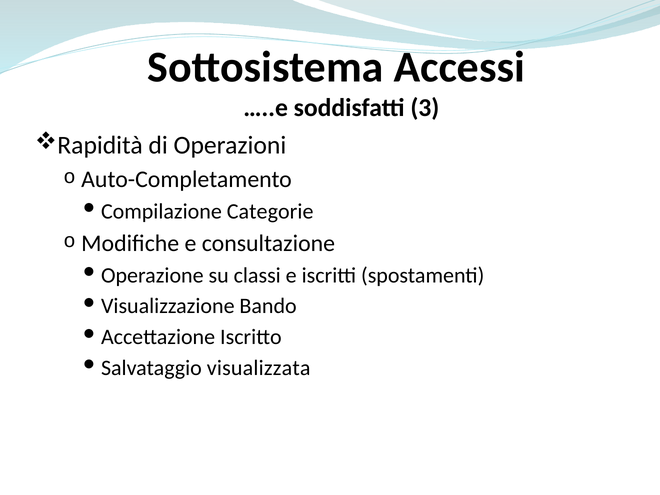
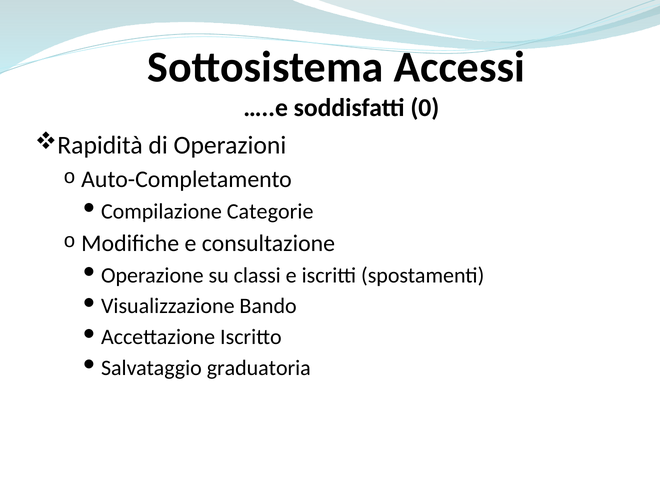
3: 3 -> 0 (425, 108)
visualizzata: visualizzata -> graduatoria (259, 368)
